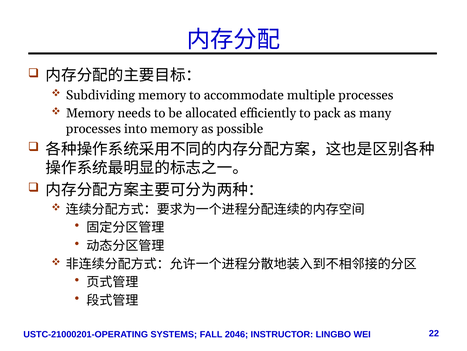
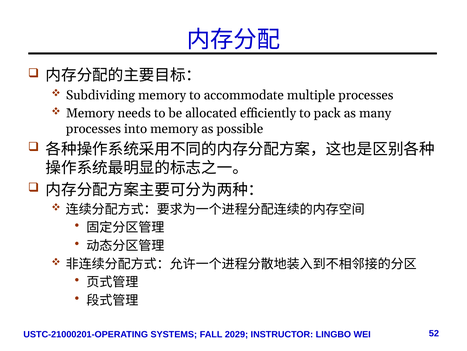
2046: 2046 -> 2029 (236, 334)
22: 22 -> 52 (434, 333)
